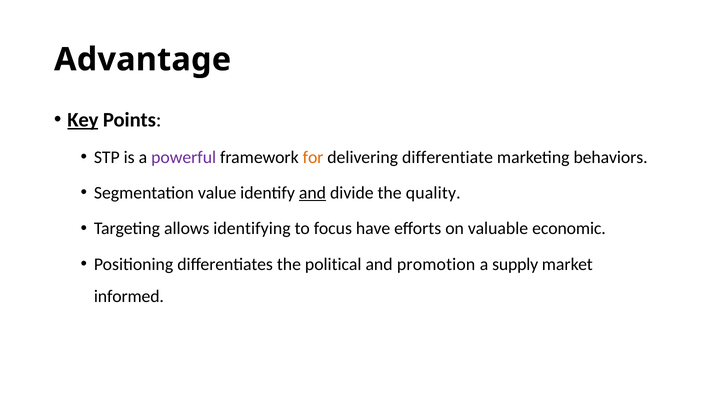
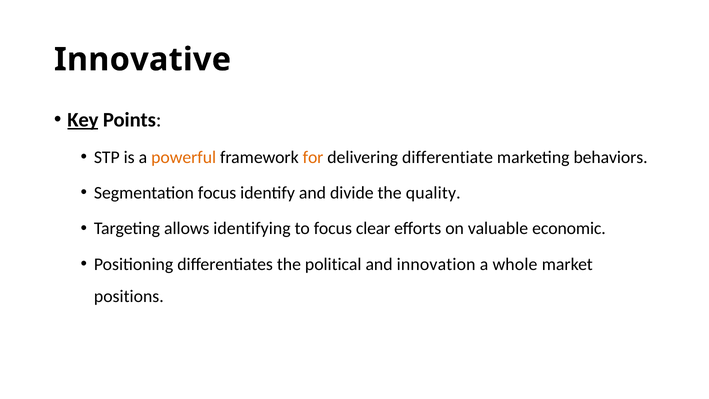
Advantage: Advantage -> Innovative (143, 60)
powerful colour: purple -> orange (184, 157)
Segmentation value: value -> focus (217, 193)
and underline: present -> none (313, 193)
have: have -> clear (373, 229)
promotion: promotion -> innovation (436, 264)
supply: supply -> whole (515, 264)
informed: informed -> positions (129, 296)
